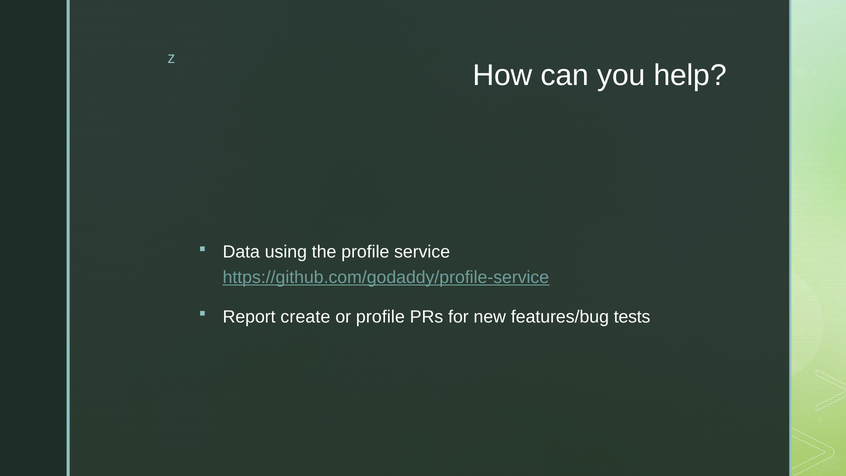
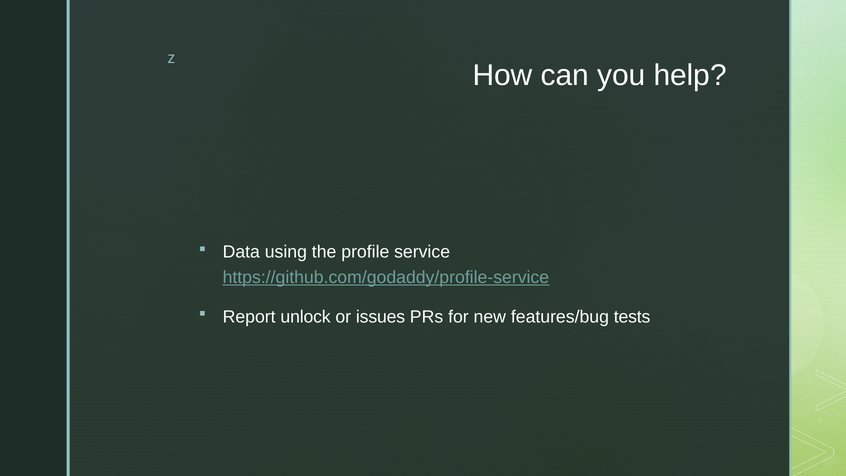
create: create -> unlock (306, 317)
or profile: profile -> issues (381, 317)
